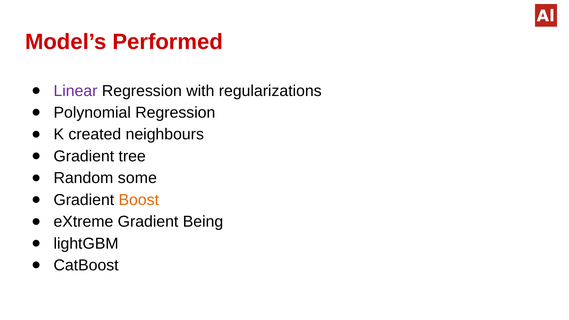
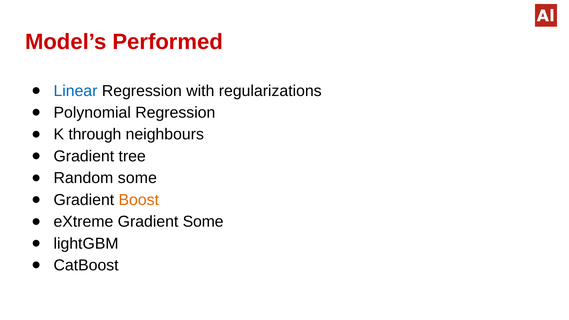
Linear colour: purple -> blue (75, 91)
created: created -> through (95, 134)
Gradient Being: Being -> Some (203, 222)
